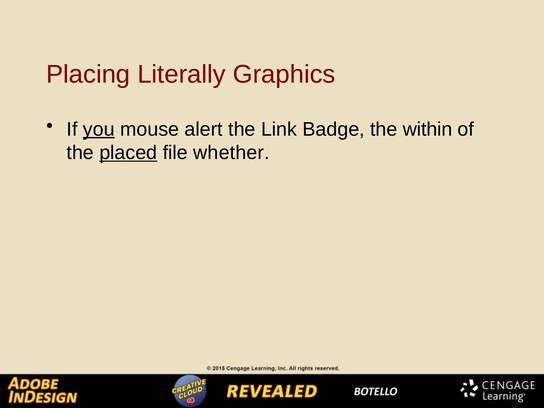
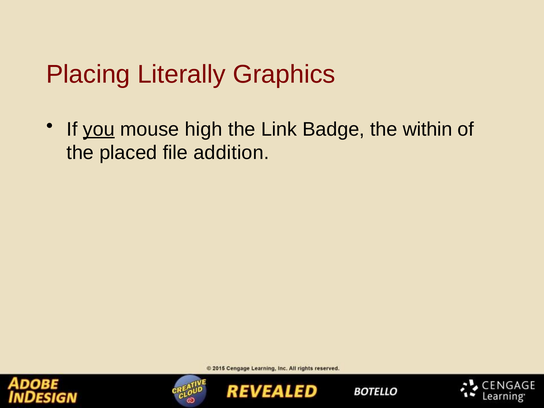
alert: alert -> high (204, 129)
placed underline: present -> none (128, 153)
whether: whether -> addition (231, 153)
